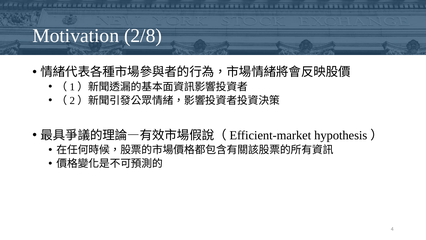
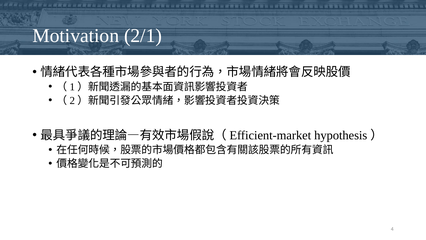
2/8: 2/8 -> 2/1 (143, 36)
